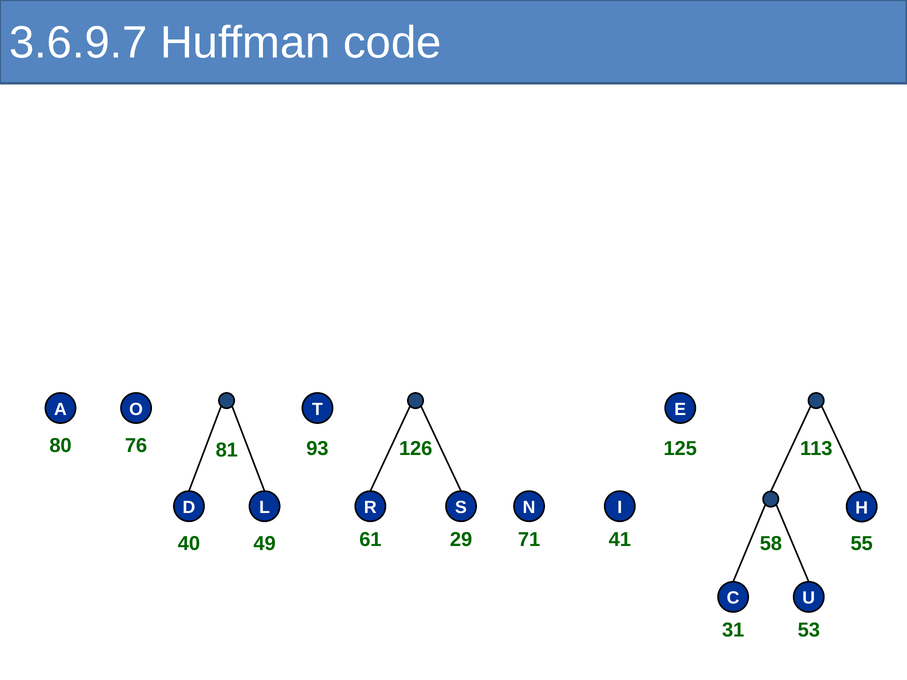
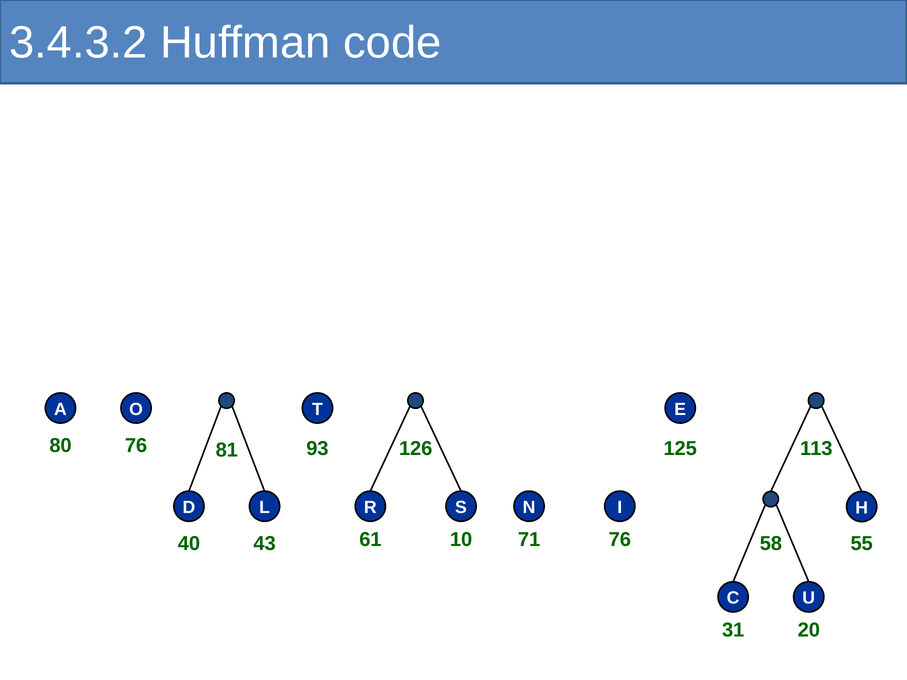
3.6.9.7: 3.6.9.7 -> 3.4.3.2 (78, 43)
29: 29 -> 10 (461, 540)
71 41: 41 -> 76 (620, 540)
49: 49 -> 43 (265, 544)
53: 53 -> 20 (809, 630)
